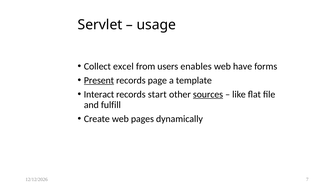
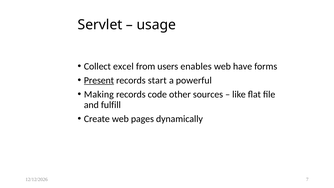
page: page -> start (157, 80)
template: template -> powerful (194, 80)
Interact: Interact -> Making (99, 94)
start: start -> code (157, 94)
sources underline: present -> none (208, 94)
